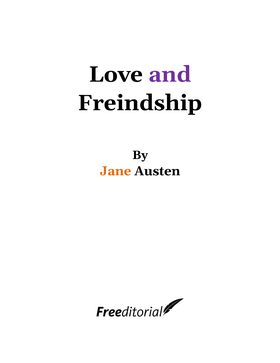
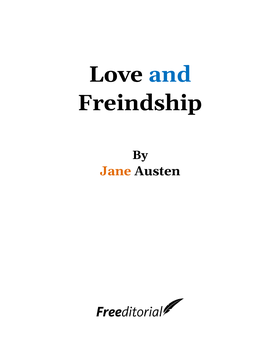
and colour: purple -> blue (170, 74)
